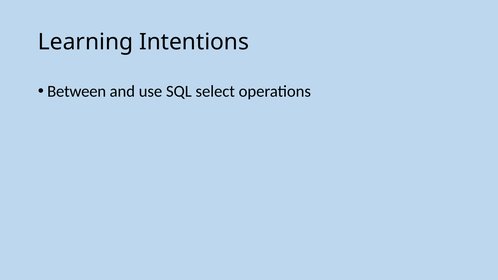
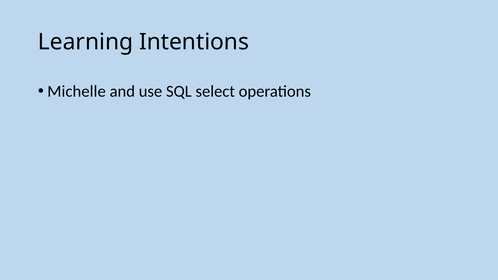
Between: Between -> Michelle (77, 92)
